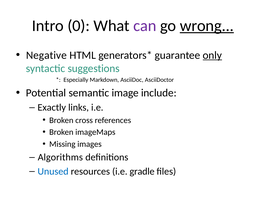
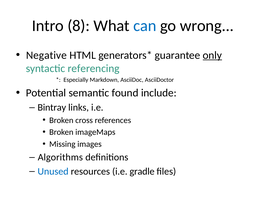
0: 0 -> 8 (79, 26)
can colour: purple -> blue (145, 26)
wrong underline: present -> none (207, 26)
suggestions: suggestions -> referencing (94, 69)
image: image -> found (125, 93)
Exactly: Exactly -> Bintray (52, 108)
